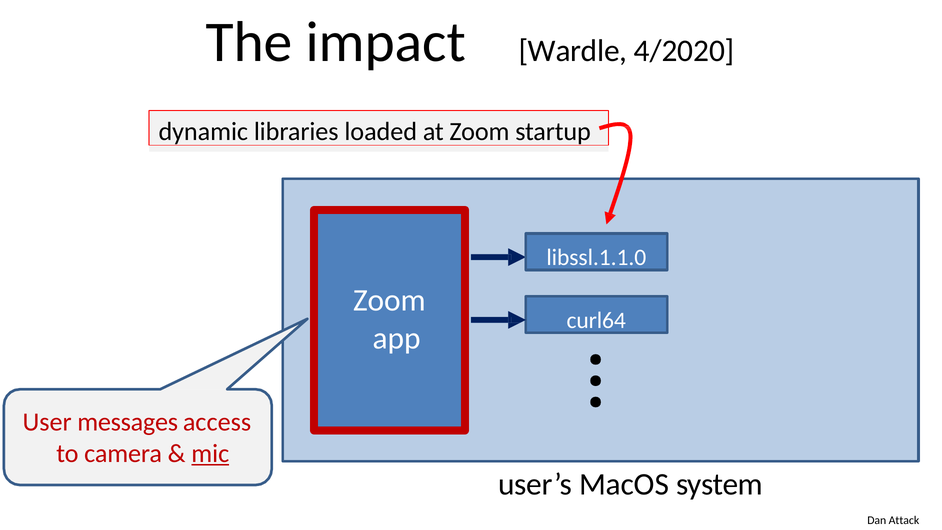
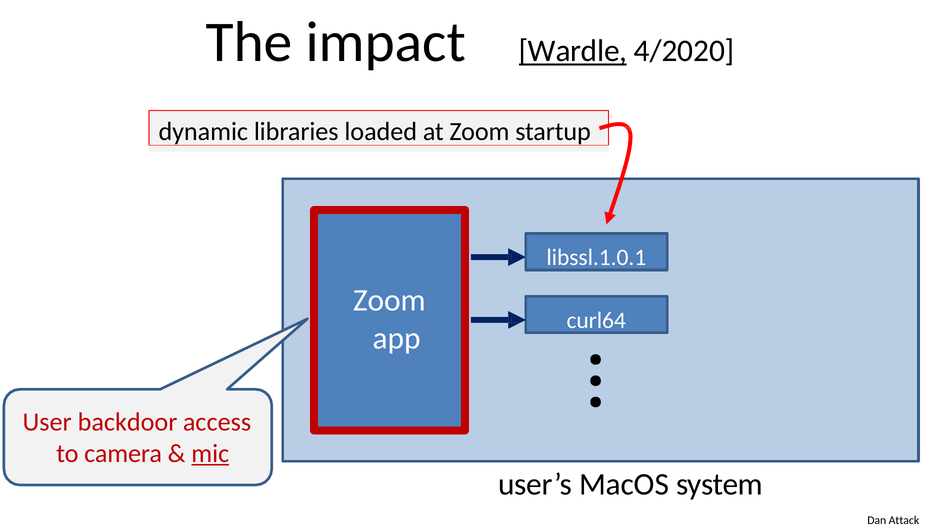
Wardle underline: none -> present (573, 51)
libssl.1.1.0: libssl.1.1.0 -> libssl.1.0.1 (596, 258)
messages: messages -> backdoor (128, 422)
